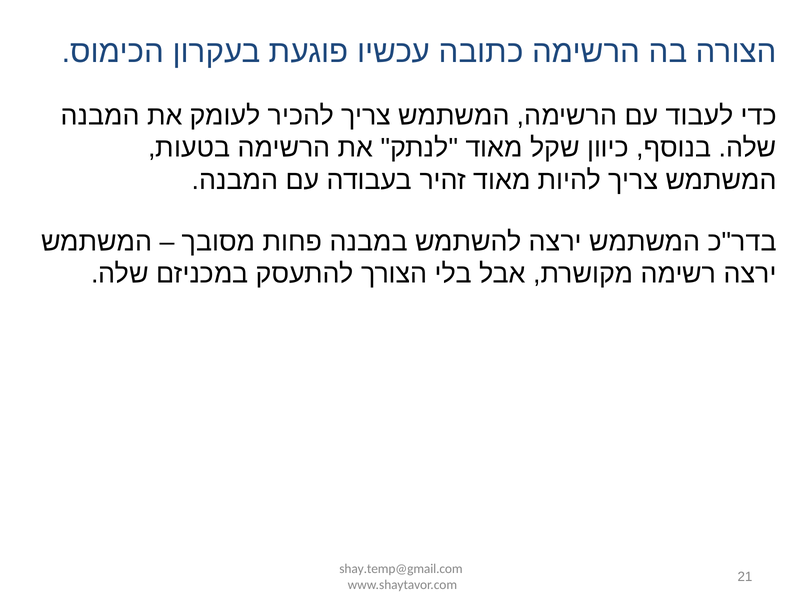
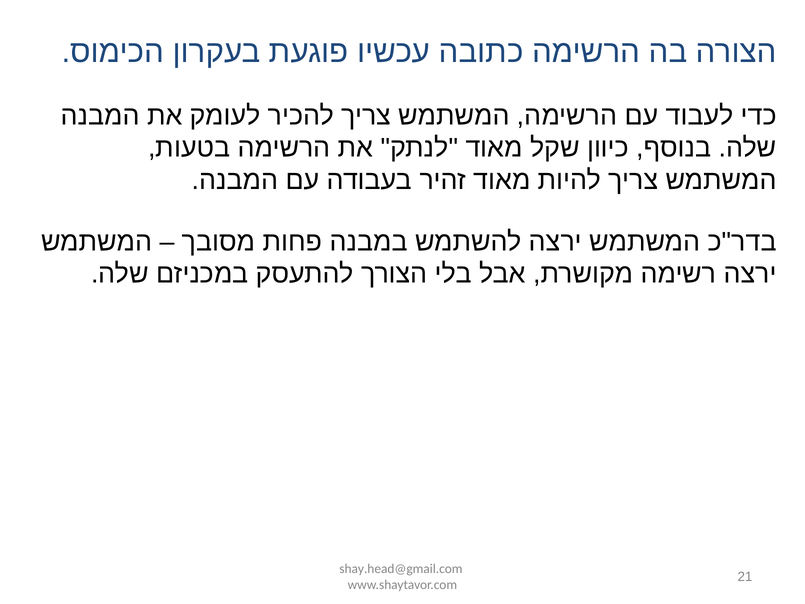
shay.temp@gmail.com: shay.temp@gmail.com -> shay.head@gmail.com (401, 569)
